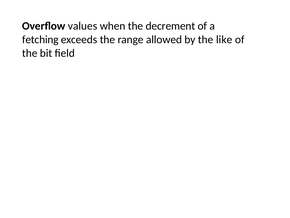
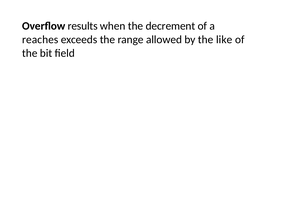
values: values -> results (83, 26)
fetching: fetching -> reaches (40, 39)
